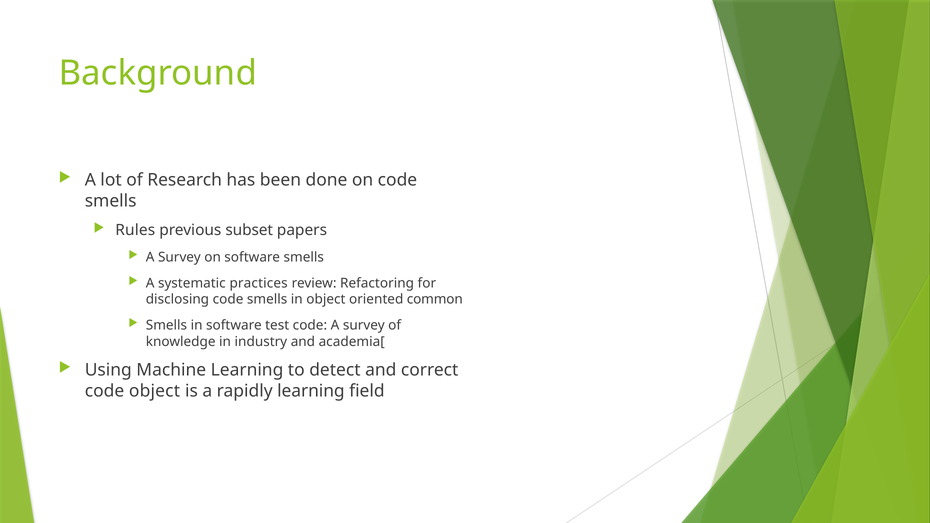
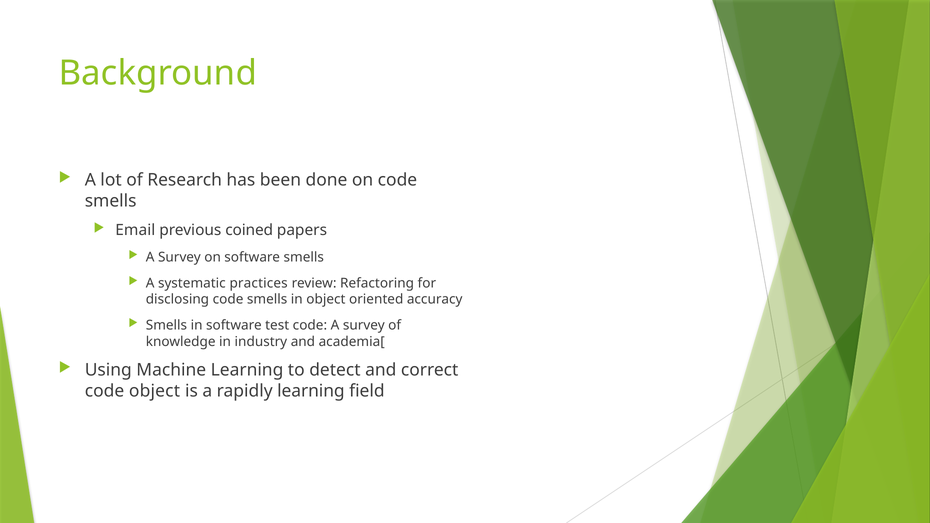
Rules: Rules -> Email (135, 230)
subset: subset -> coined (249, 230)
common: common -> accuracy (435, 299)
